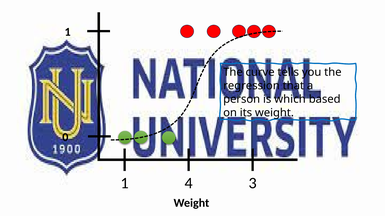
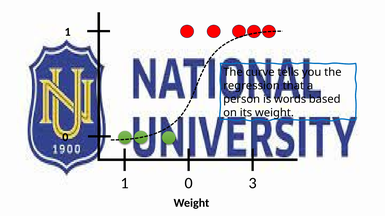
which: which -> words (290, 99)
1 4: 4 -> 0 (189, 184)
